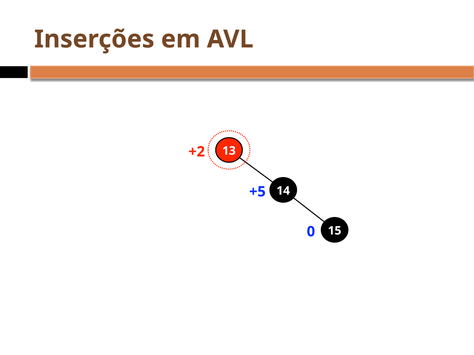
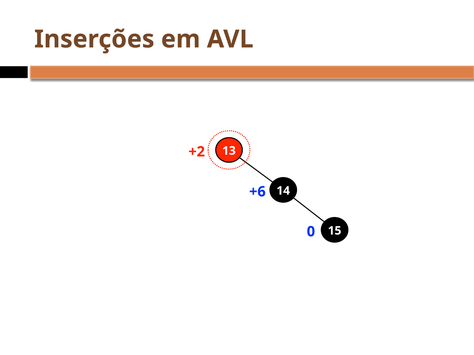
+5: +5 -> +6 (257, 192)
